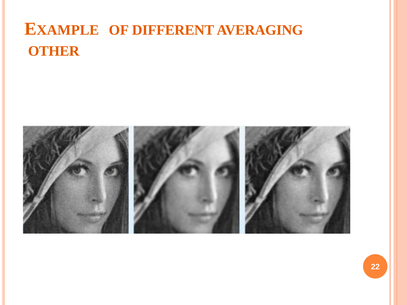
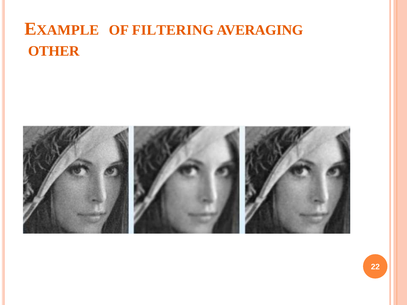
DIFFERENT: DIFFERENT -> FILTERING (173, 30)
